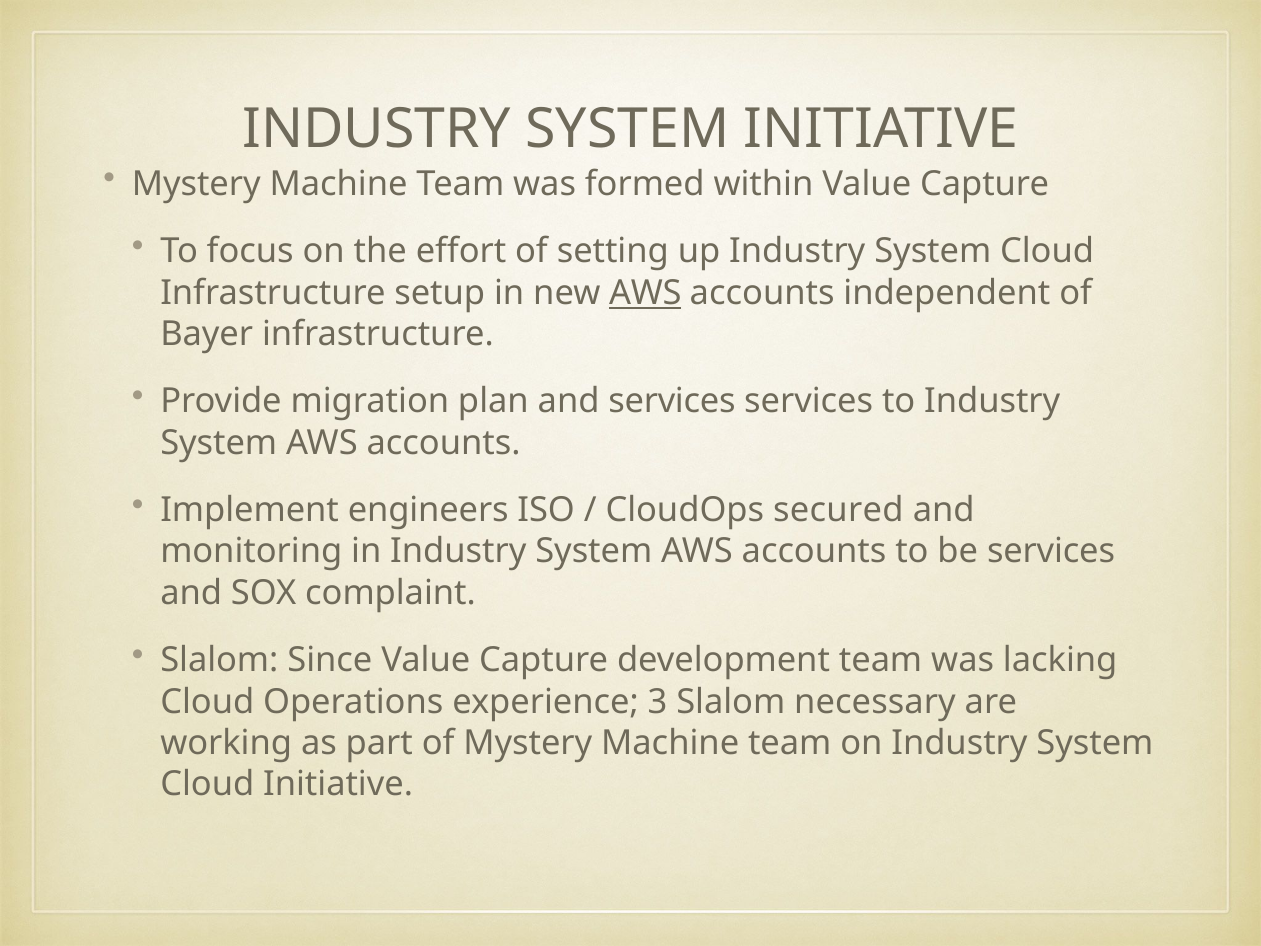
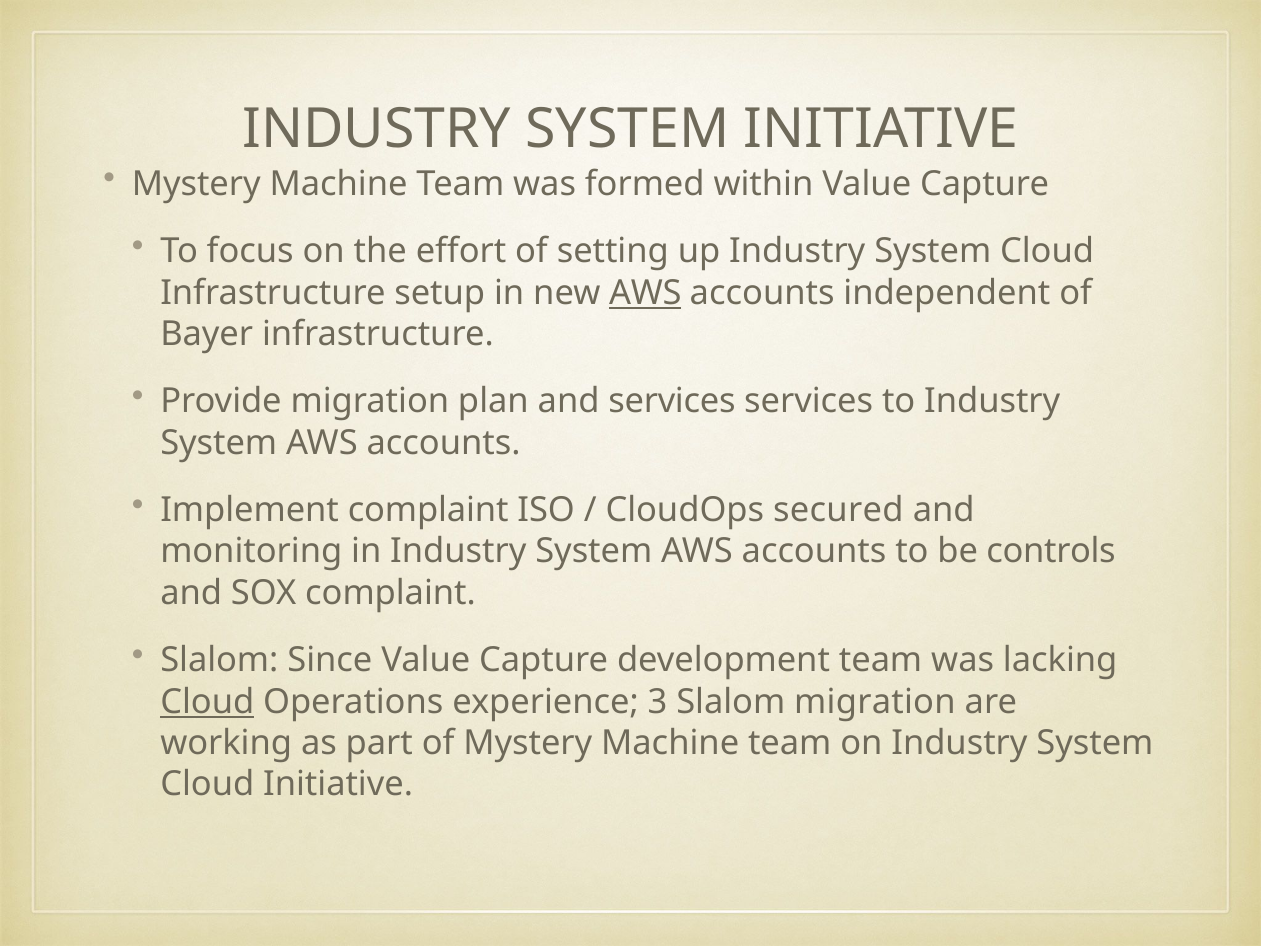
Implement engineers: engineers -> complaint (428, 510)
be services: services -> controls (1051, 551)
Cloud underline: none -> present (207, 702)
Slalom necessary: necessary -> migration (875, 702)
